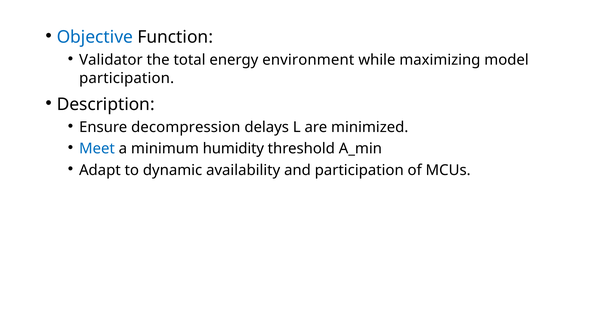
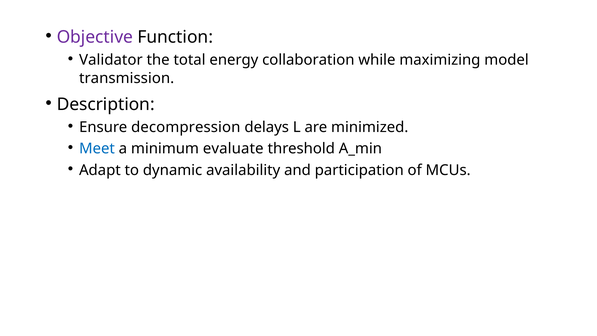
Objective colour: blue -> purple (95, 37)
environment: environment -> collaboration (308, 60)
participation: participation -> transmission (127, 78)
humidity: humidity -> evaluate (233, 149)
